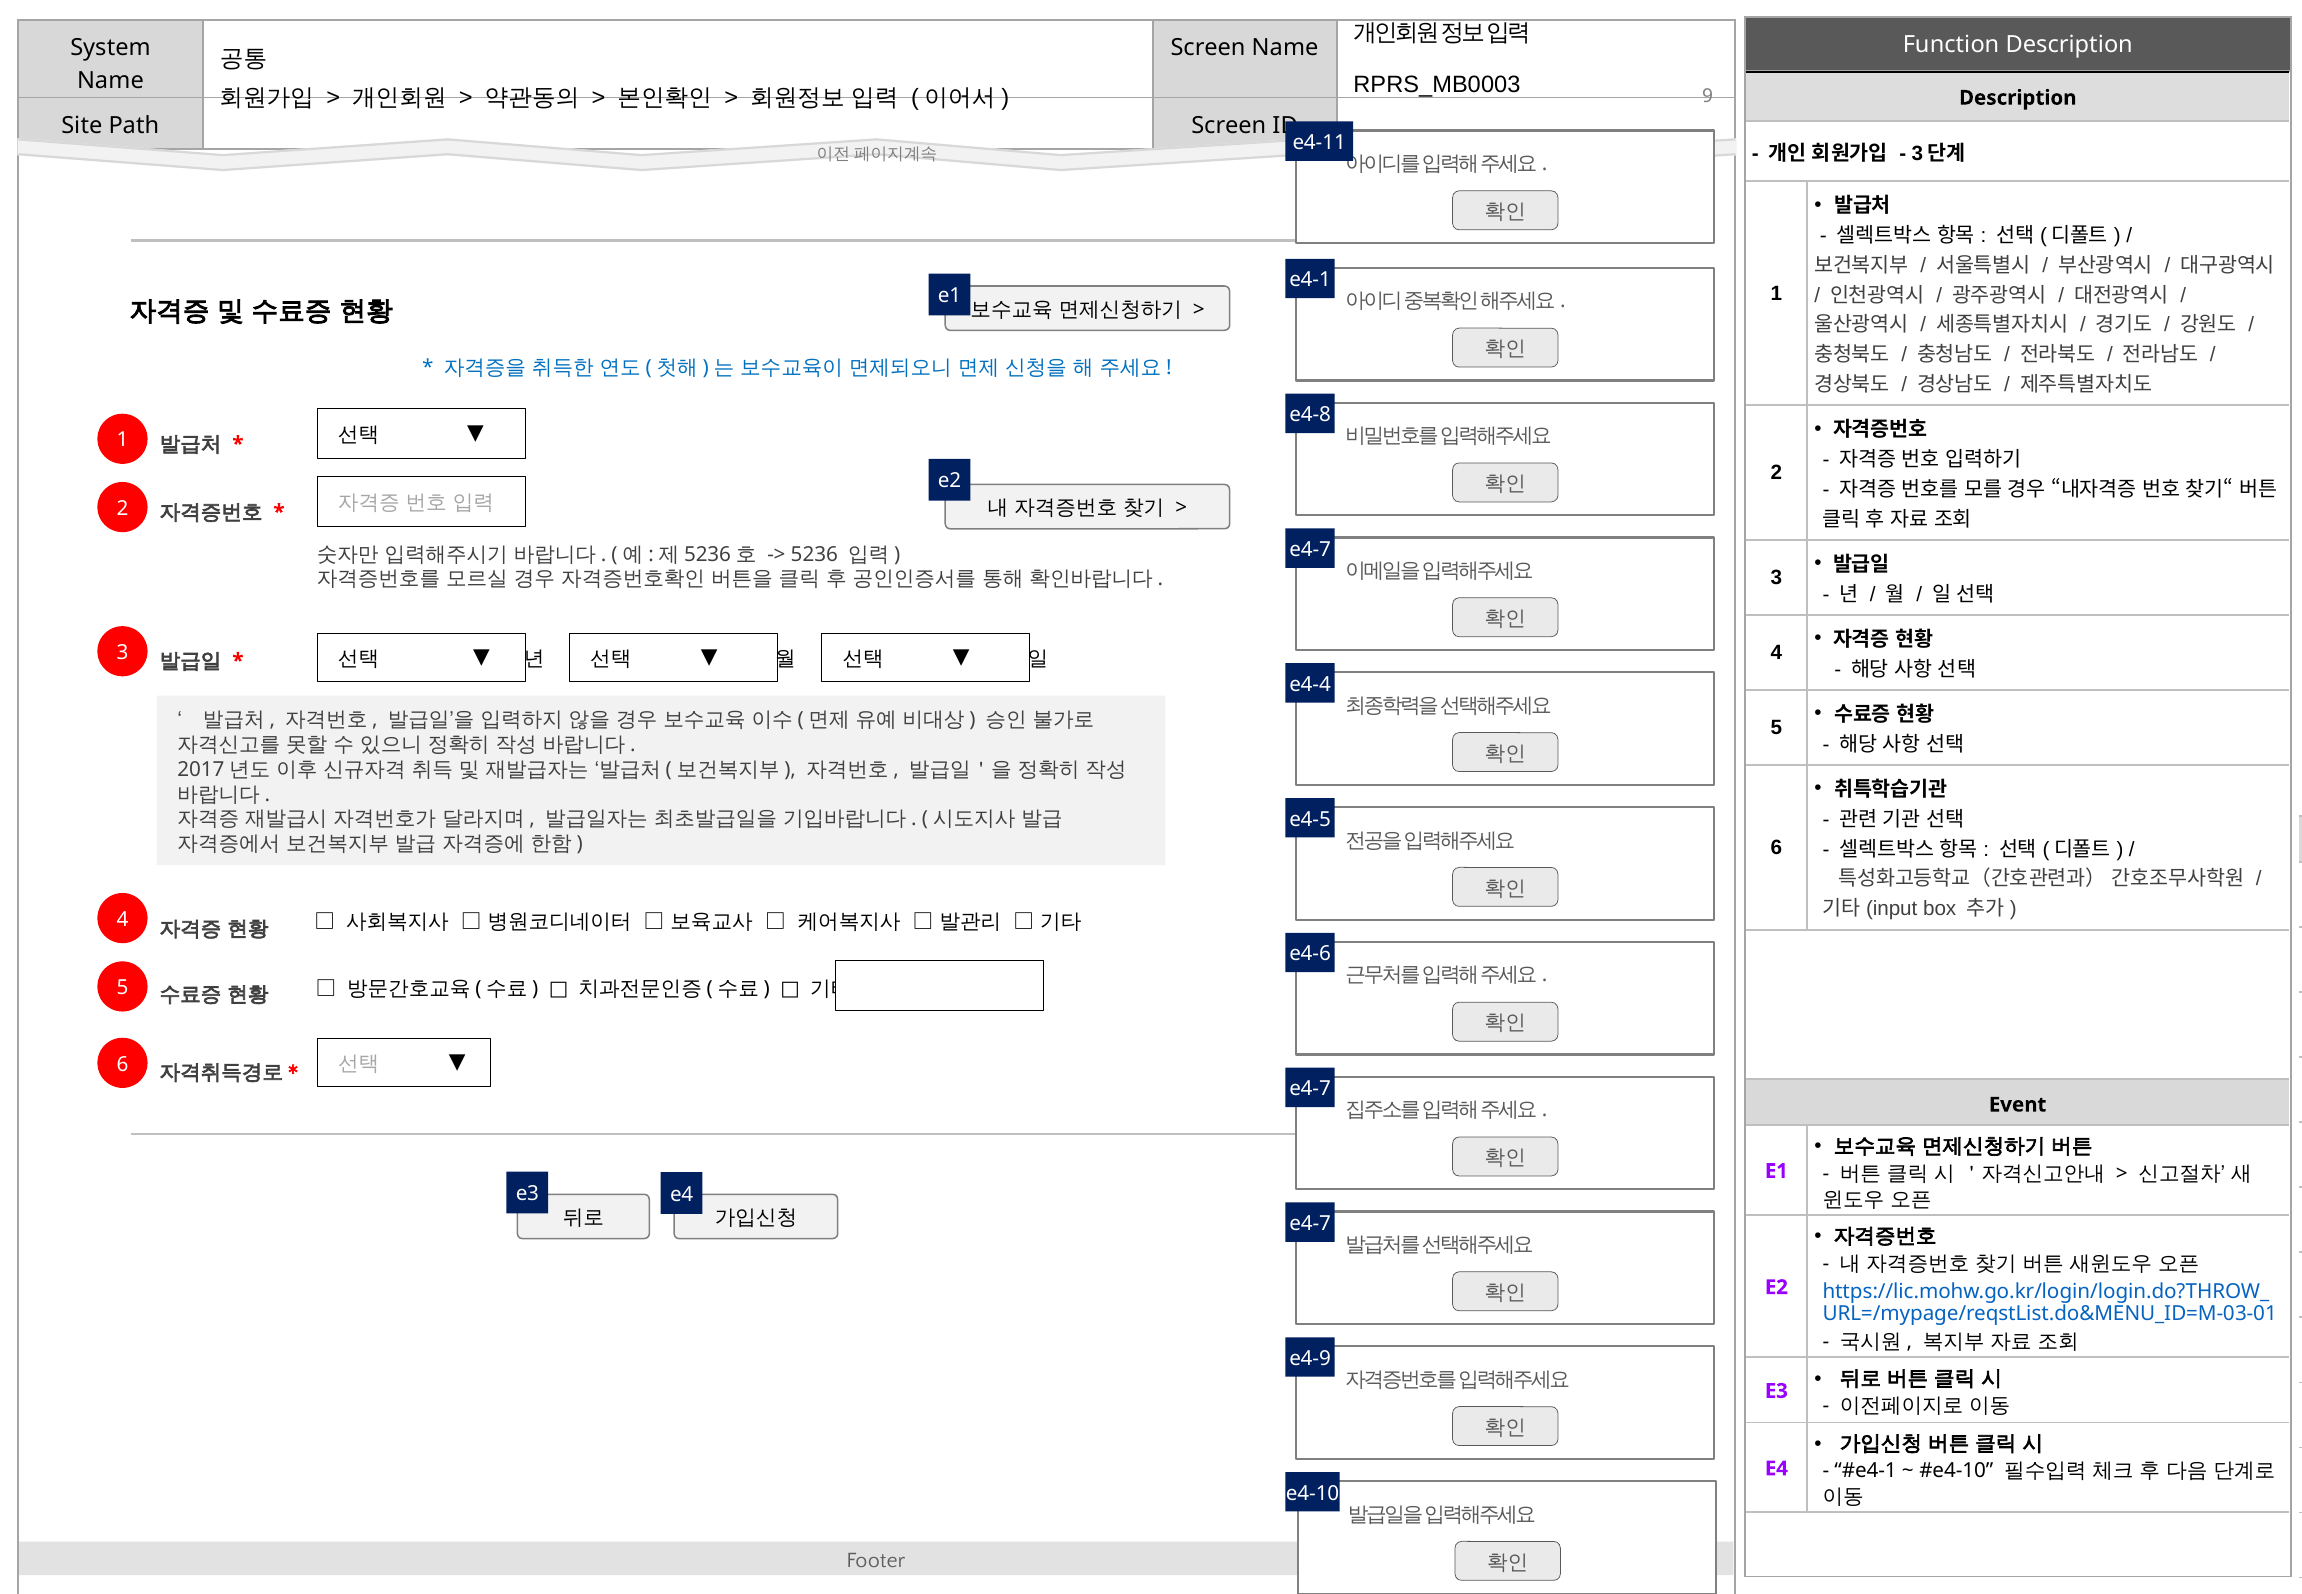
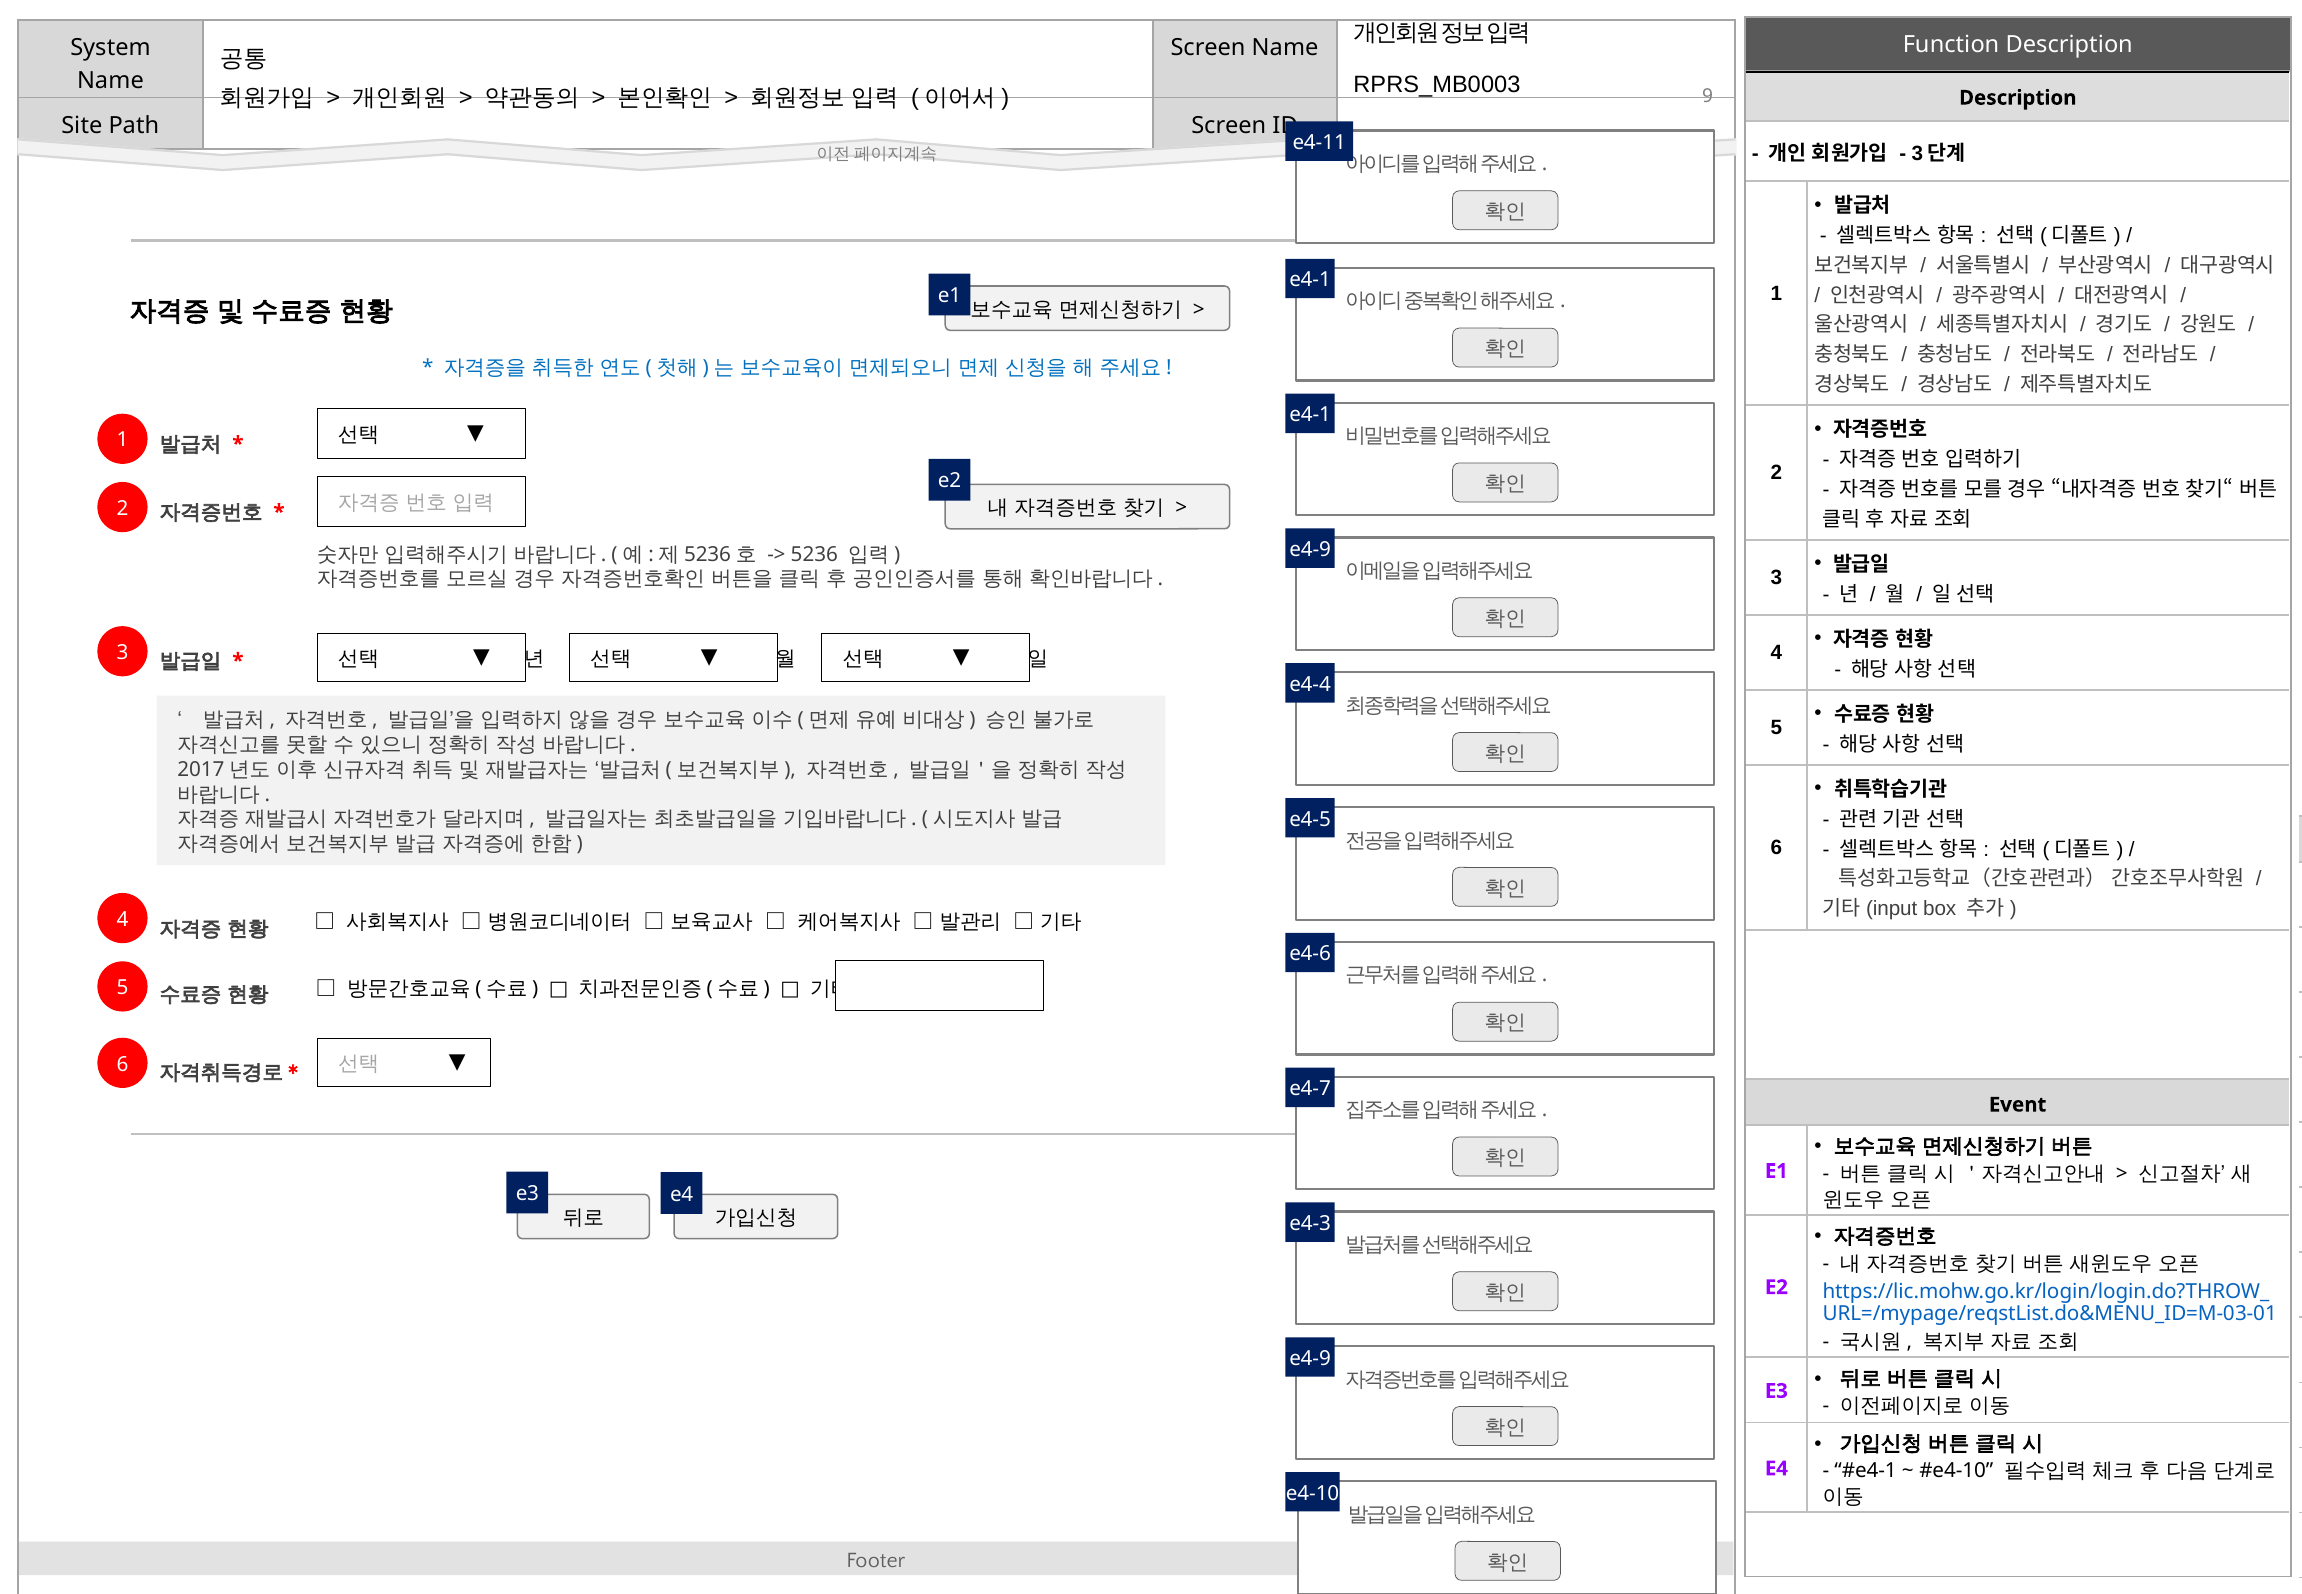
e4-8: e4-8 -> e4-1 (1310, 415)
e4-7: e4-7 -> e4-9 (1310, 550)
e4-7: e4-7 -> e4-3 (1310, 1223)
